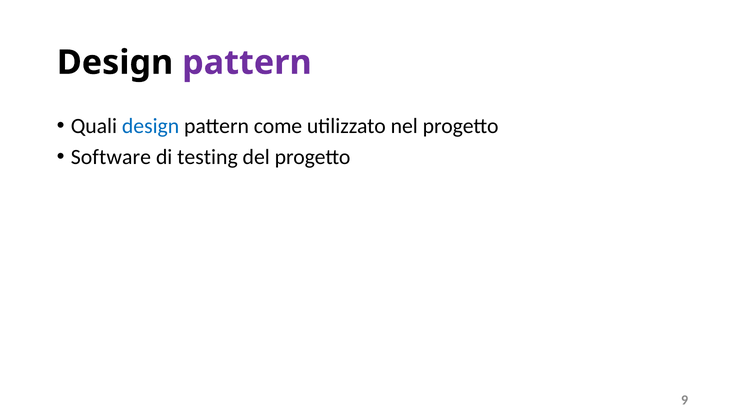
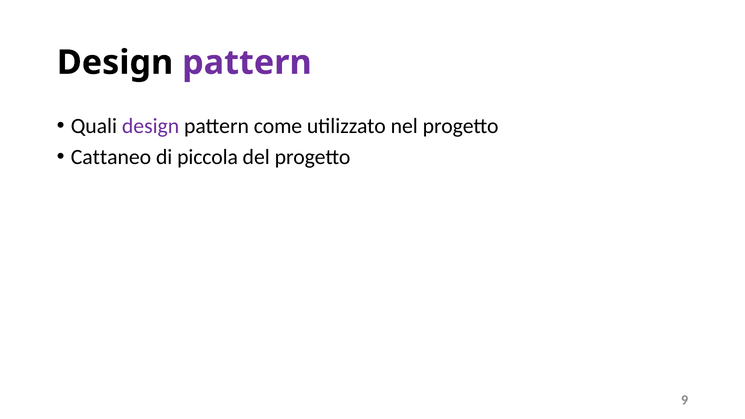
design colour: blue -> purple (151, 126)
Software: Software -> Cattaneo (111, 157)
testing: testing -> piccola (208, 157)
